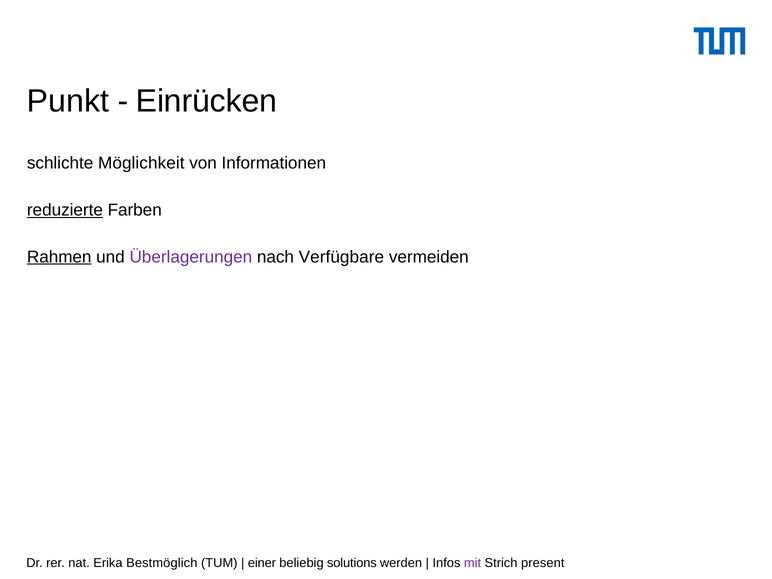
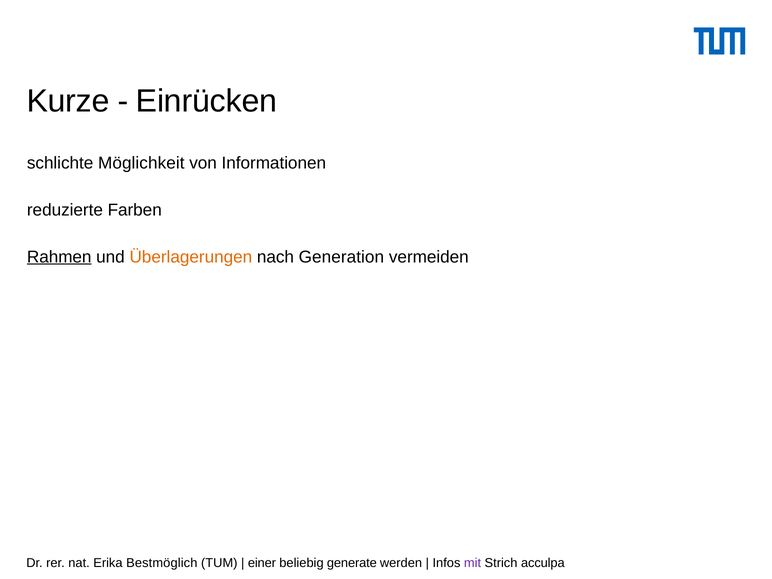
Punkt: Punkt -> Kurze (68, 101)
reduzierte underline: present -> none (65, 210)
Überlagerungen colour: purple -> orange (191, 257)
Verfügbare: Verfügbare -> Generation (341, 257)
solutions: solutions -> generate (352, 563)
present: present -> acculpa (543, 563)
